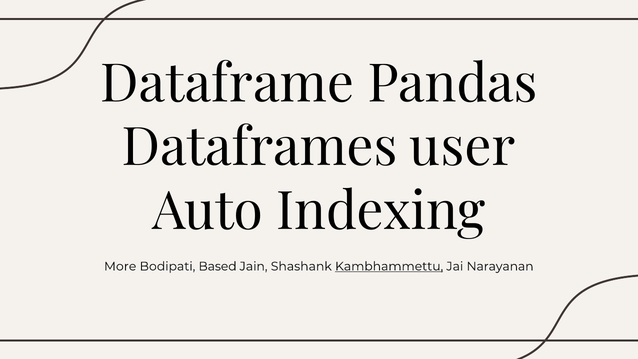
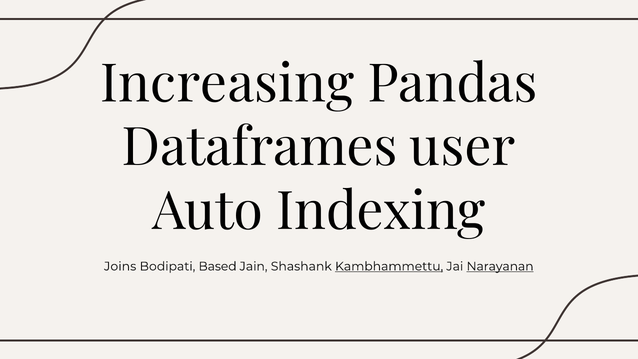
Dataframe: Dataframe -> Increasing (227, 84)
More: More -> Joins (120, 266)
Narayanan underline: none -> present (500, 266)
